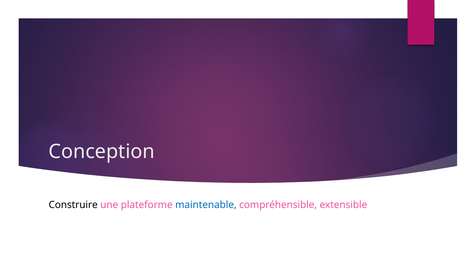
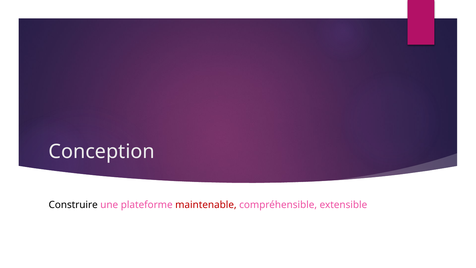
maintenable colour: blue -> red (206, 205)
